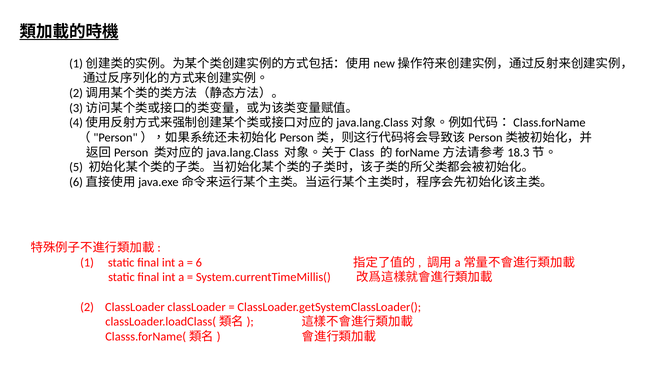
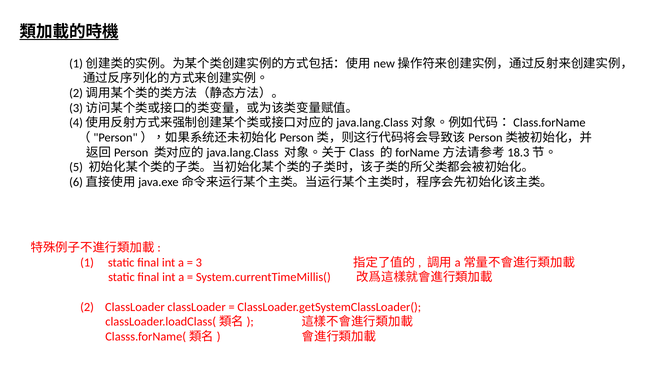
6: 6 -> 3 (199, 263)
